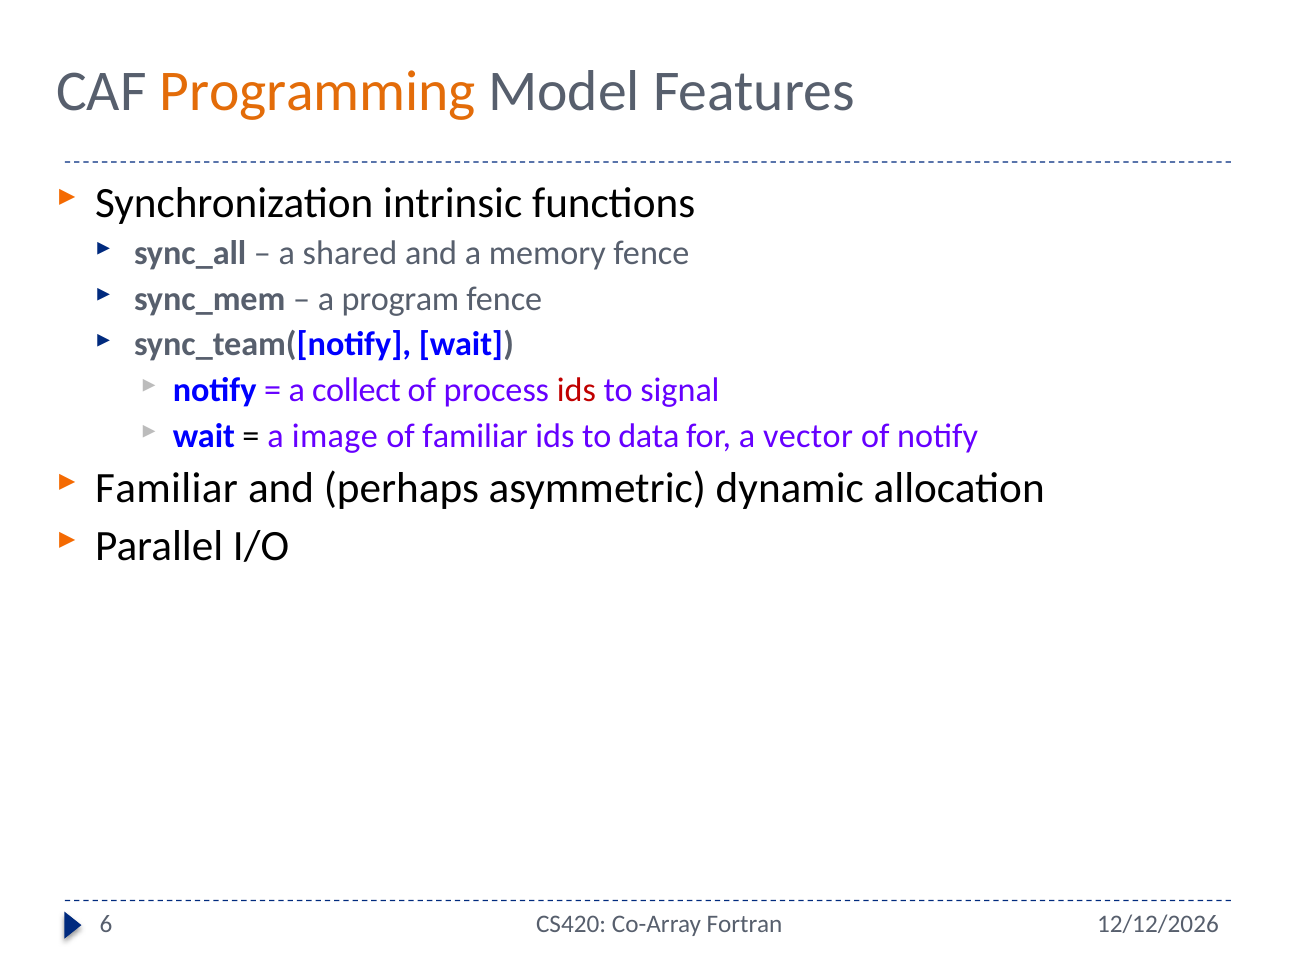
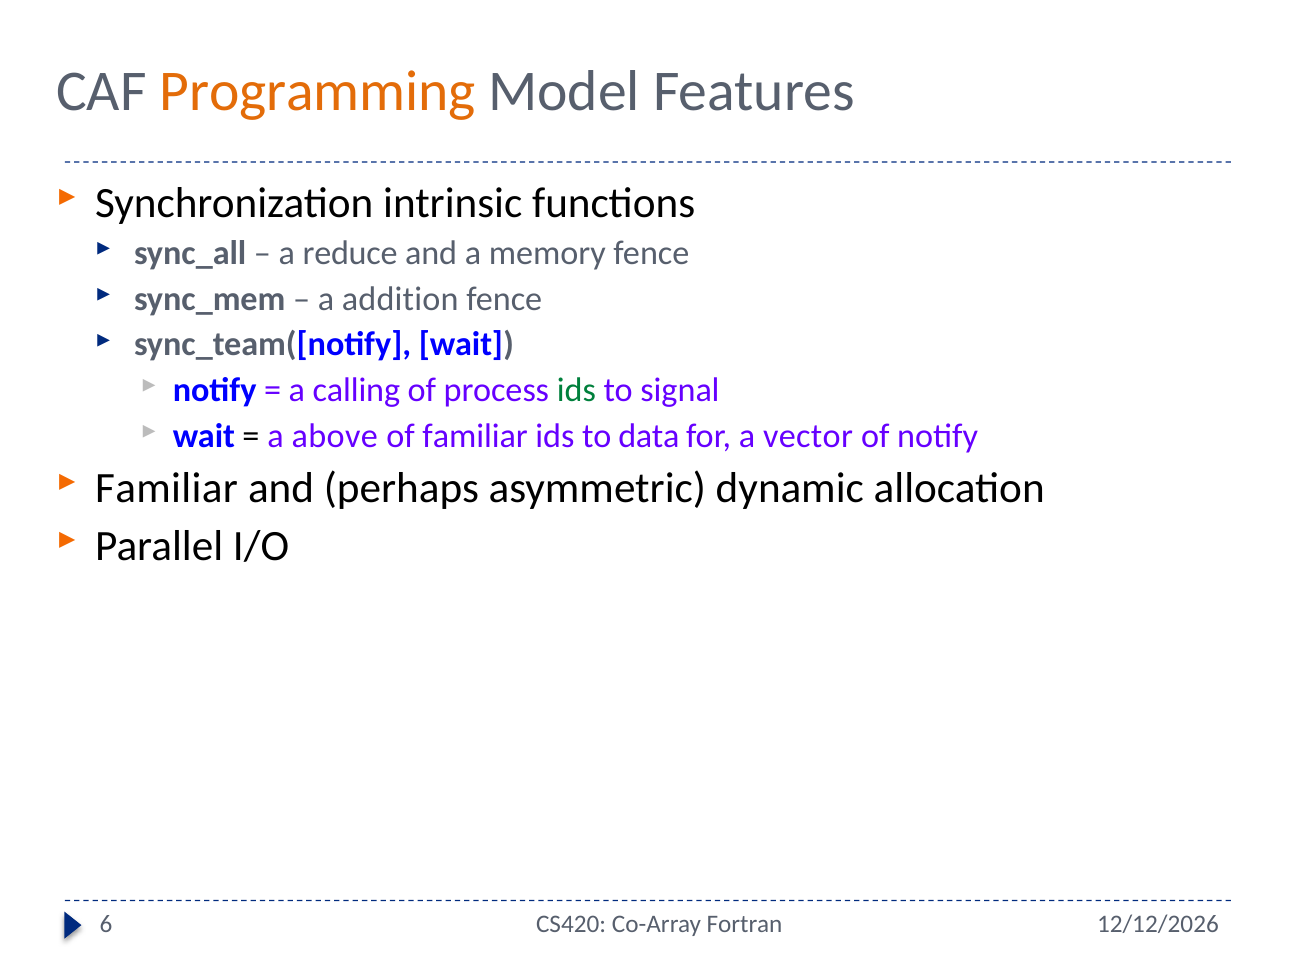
shared: shared -> reduce (350, 254)
program: program -> addition (400, 299)
collect: collect -> calling (356, 390)
ids colour: red -> green (576, 390)
image: image -> above (335, 436)
